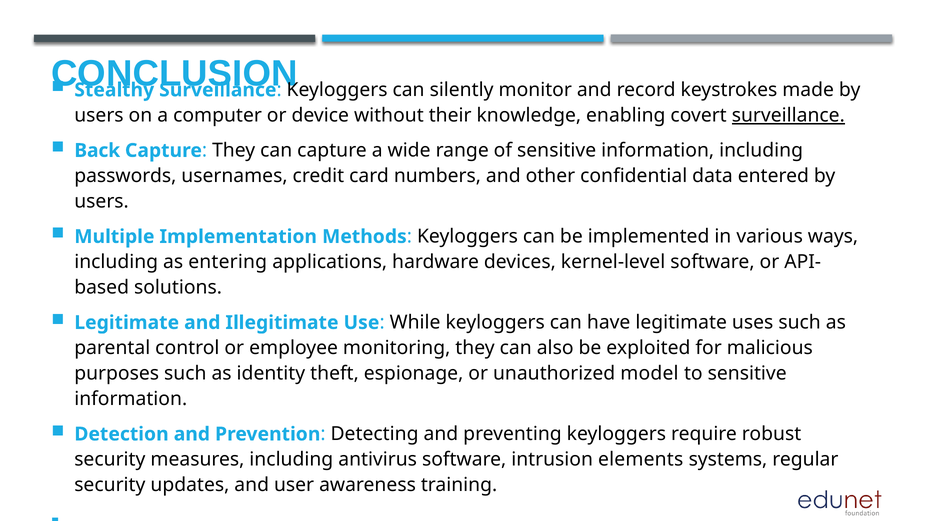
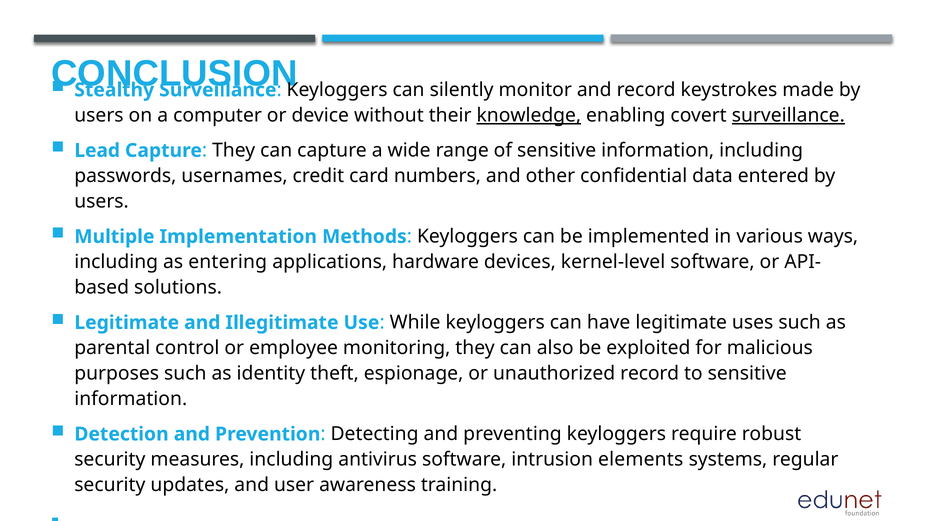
knowledge underline: none -> present (529, 115)
Back: Back -> Lead (97, 150)
unauthorized model: model -> record (650, 373)
